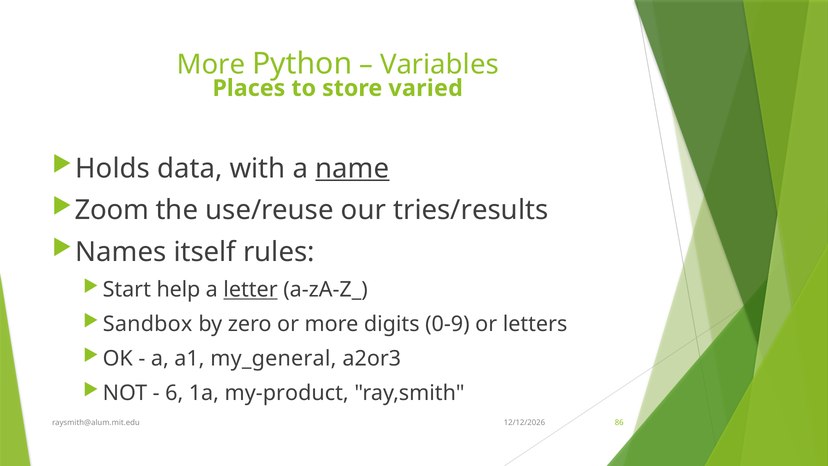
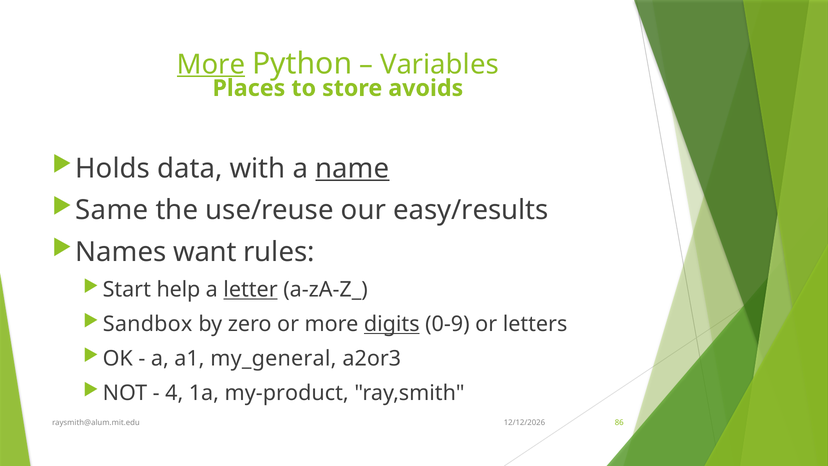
More underline: none -> present (211, 64)
varied: varied -> avoids (426, 88)
Zoom: Zoom -> Same (112, 210)
tries/results: tries/results -> easy/results (471, 210)
itself: itself -> want (205, 252)
digits underline: none -> present (392, 324)
6: 6 -> 4 (174, 393)
